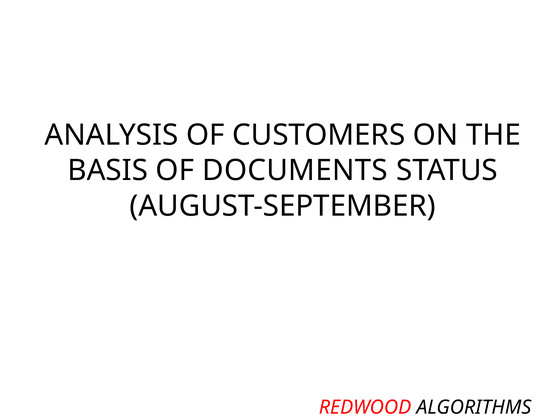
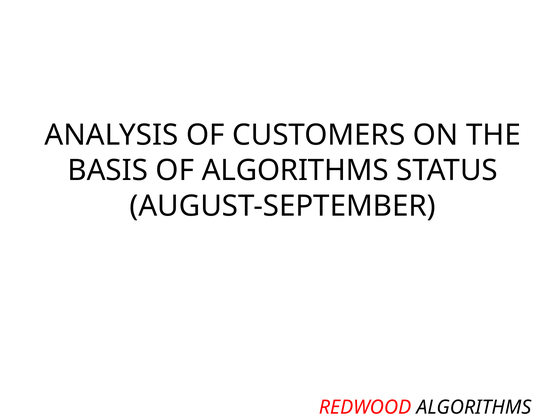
OF DOCUMENTS: DOCUMENTS -> ALGORITHMS (295, 171)
